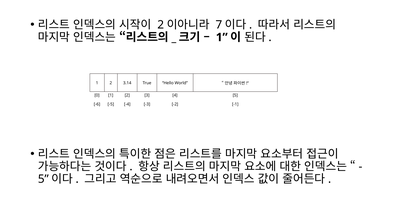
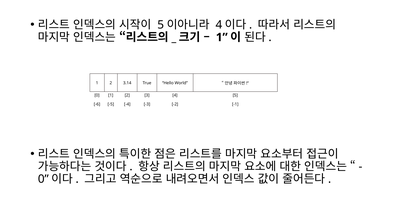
2: 2 -> 5 (161, 25)
7: 7 -> 4 (219, 25)
5: 5 -> 0 (43, 179)
